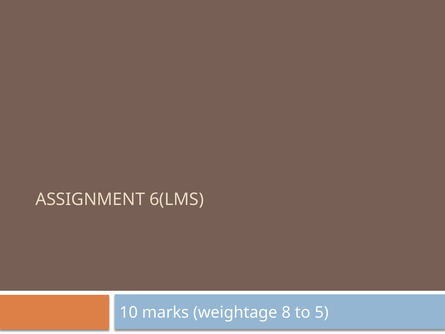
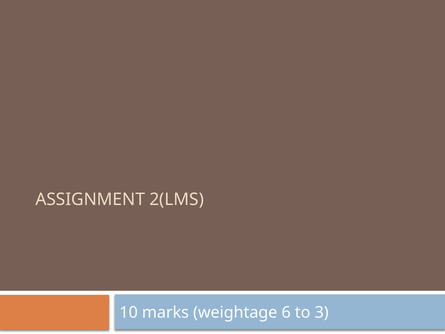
6(LMS: 6(LMS -> 2(LMS (177, 199)
8: 8 -> 6 (286, 312)
5: 5 -> 3 (322, 312)
